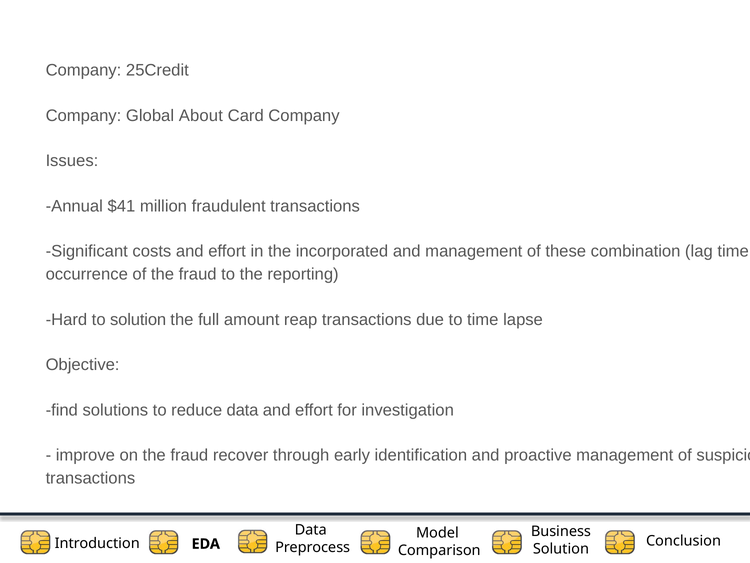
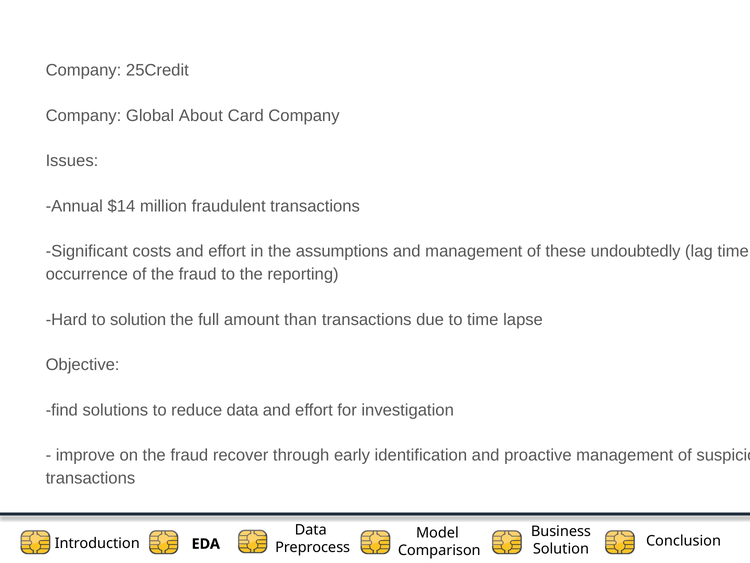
$41: $41 -> $14 (121, 206)
incorporated: incorporated -> assumptions (342, 251)
combination: combination -> undoubtedly (636, 251)
reap: reap -> than (301, 319)
